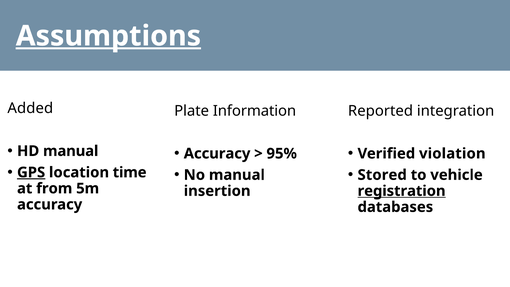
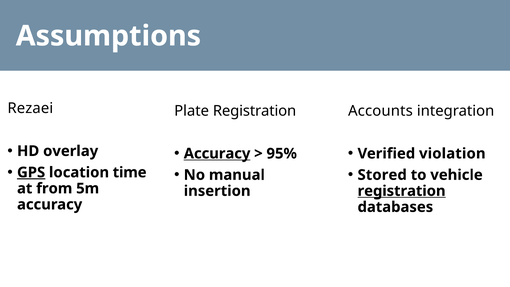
Assumptions underline: present -> none (108, 36)
Added: Added -> Rezaei (30, 108)
Plate Information: Information -> Registration (255, 111)
Reported: Reported -> Accounts (380, 111)
HD manual: manual -> overlay (71, 151)
Accuracy underline: none -> present (217, 154)
